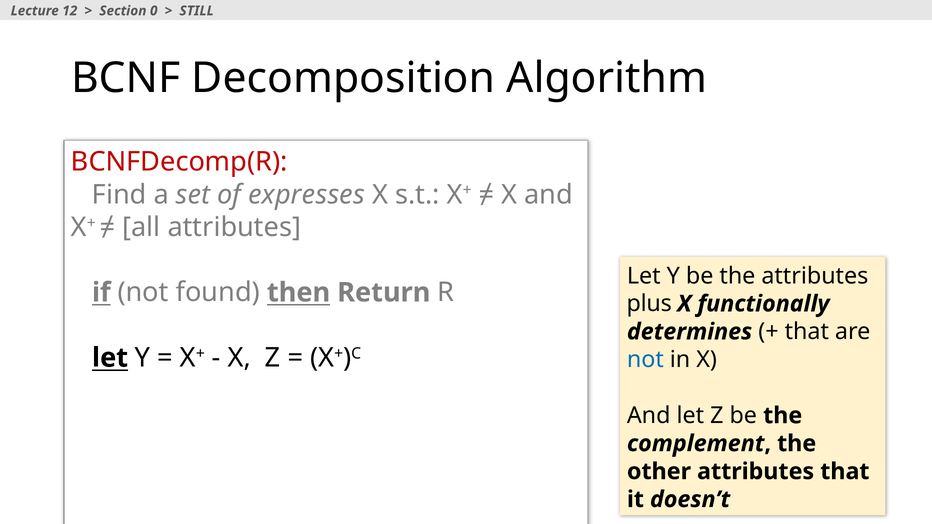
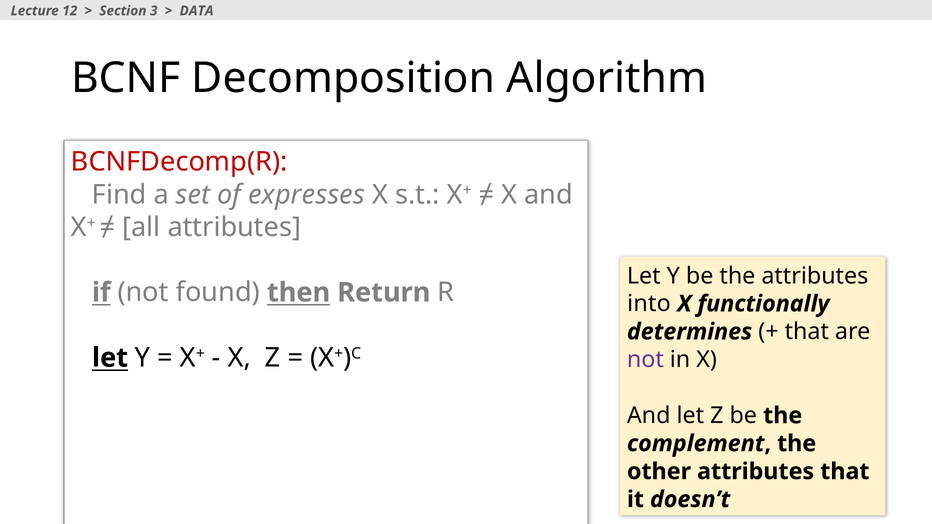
0: 0 -> 3 (154, 11)
STILL: STILL -> DATA (197, 11)
plus: plus -> into (649, 304)
not colour: blue -> purple (645, 360)
